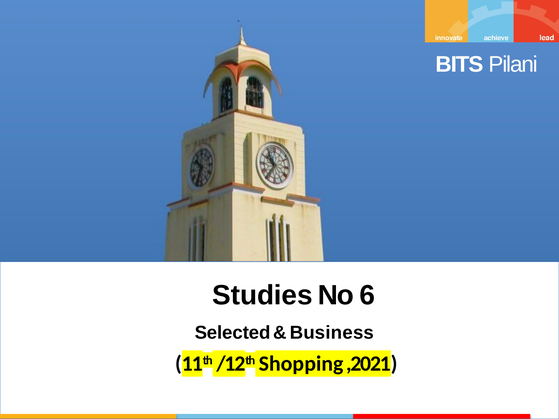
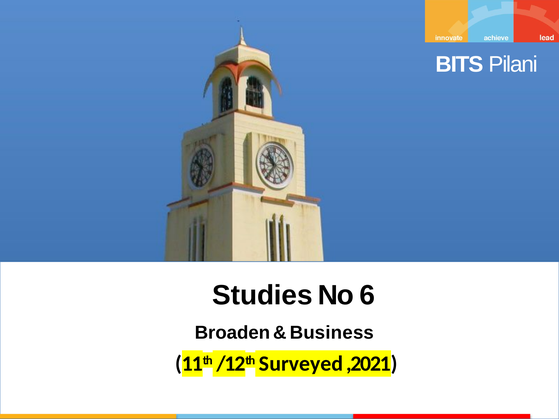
Selected: Selected -> Broaden (233, 333)
Shopping: Shopping -> Surveyed (301, 364)
